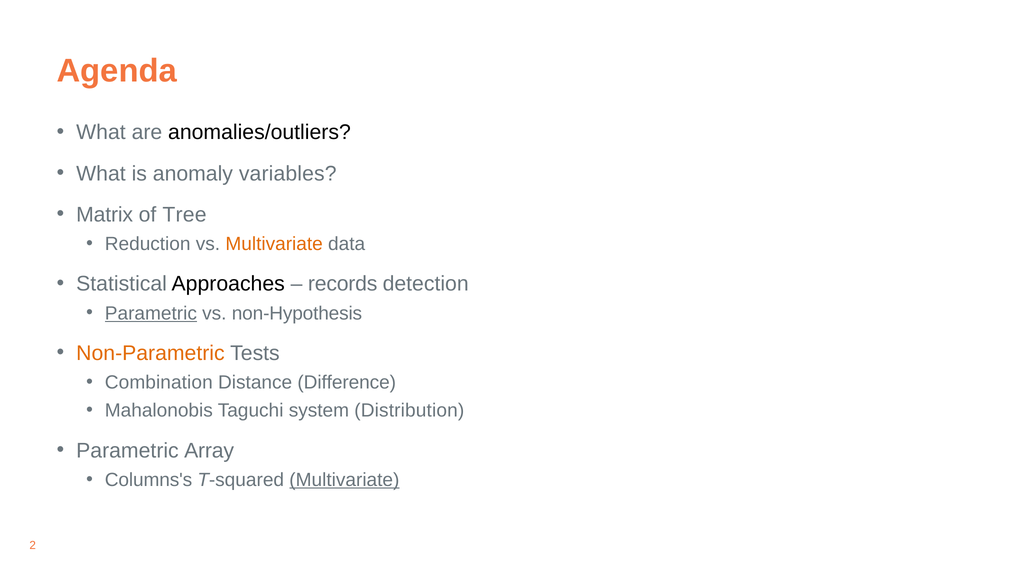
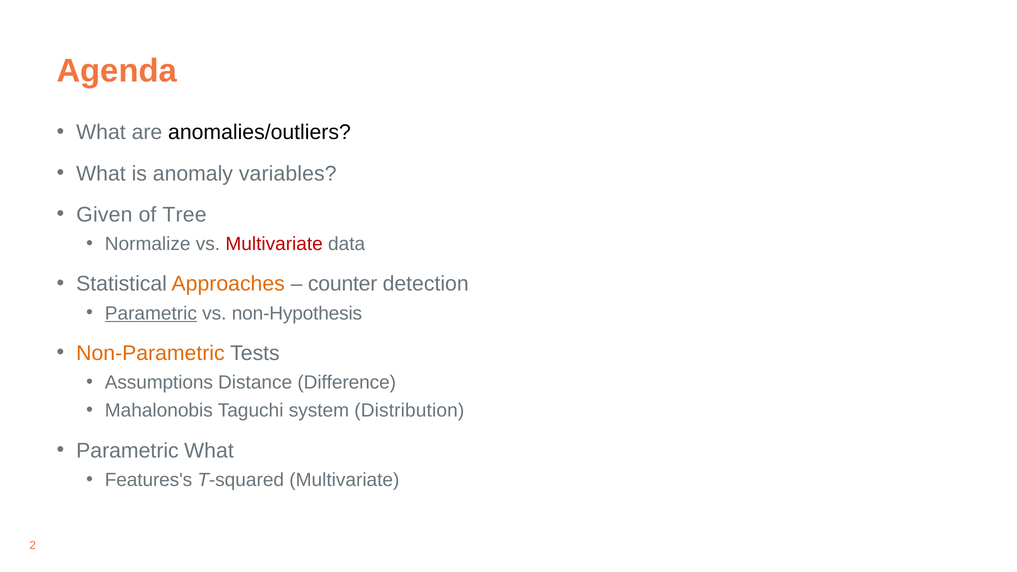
Matrix: Matrix -> Given (104, 215)
Reduction: Reduction -> Normalize (148, 244)
Multivariate colour: orange -> red (274, 244)
Approaches colour: black -> orange (228, 284)
records: records -> counter (343, 284)
Combination: Combination -> Assumptions (159, 383)
Parametric Array: Array -> What (209, 451)
Columns's: Columns's -> Features's (149, 480)
Multivariate underline: present -> none (344, 480)
